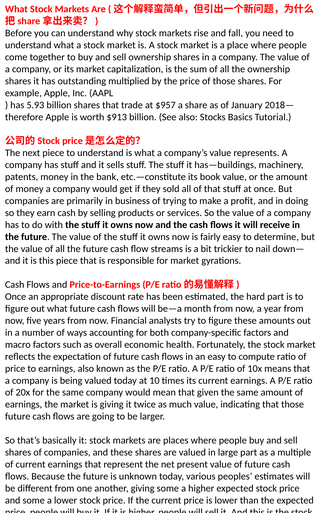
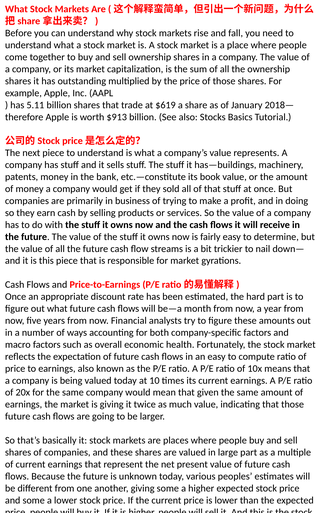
5.93: 5.93 -> 5.11 (35, 105)
$957: $957 -> $619 (166, 105)
